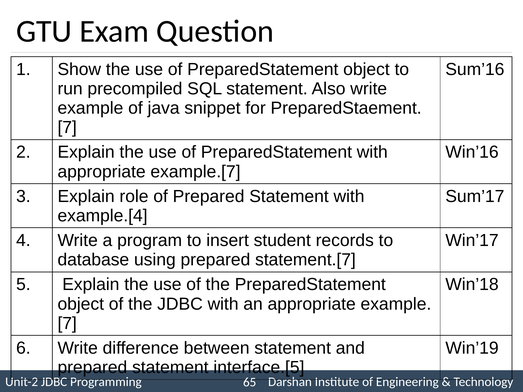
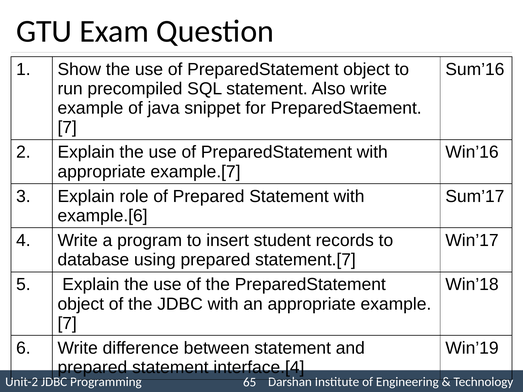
example.[4: example.[4 -> example.[6 (103, 216)
interface.[5: interface.[5 -> interface.[4 (259, 368)
